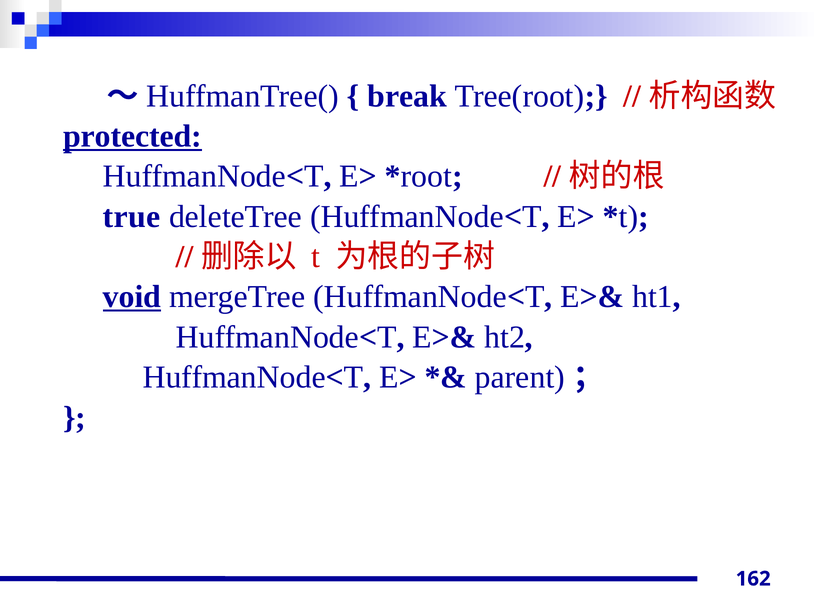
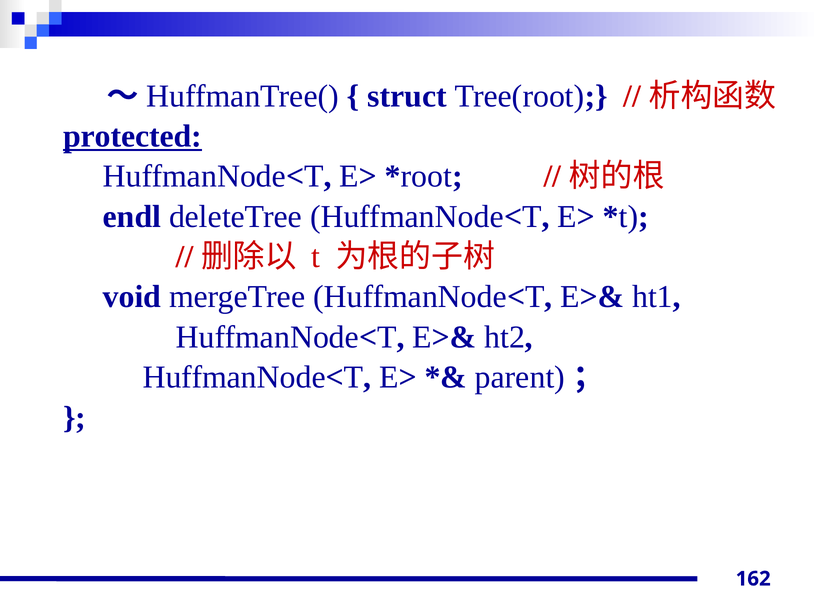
break: break -> struct (407, 96)
true: true -> endl (132, 217)
void underline: present -> none (132, 297)
